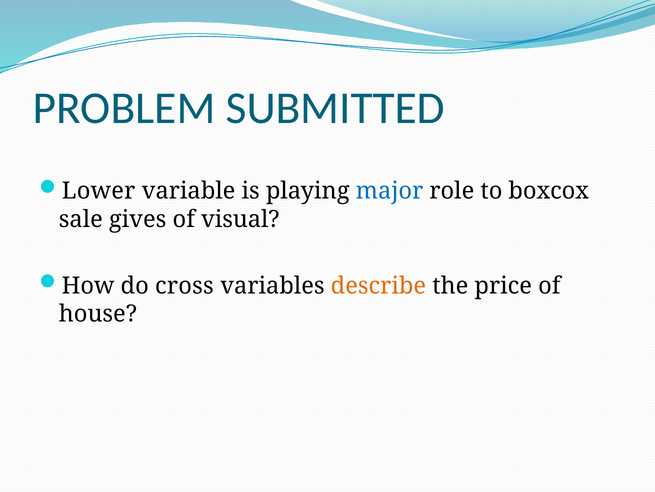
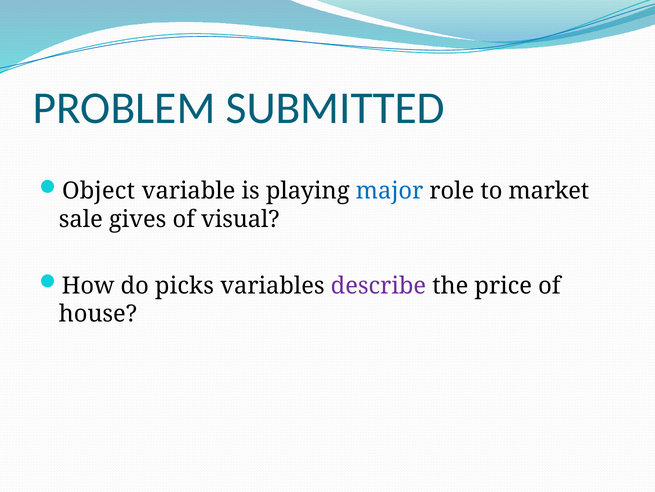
Lower: Lower -> Object (99, 191)
boxcox: boxcox -> market (549, 191)
cross: cross -> picks (184, 285)
describe colour: orange -> purple (378, 285)
